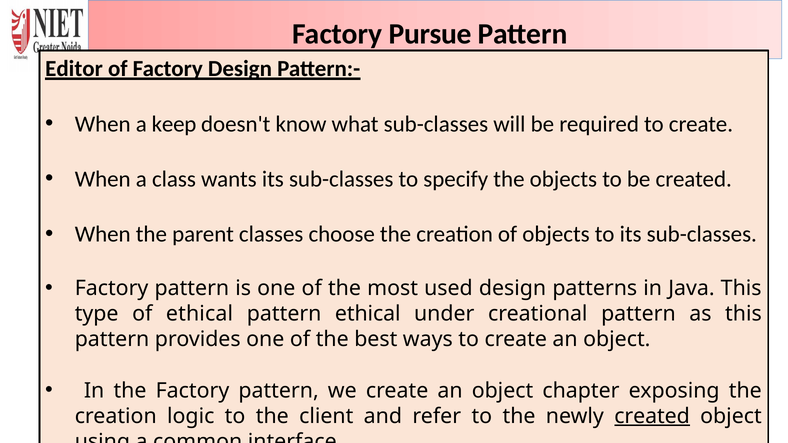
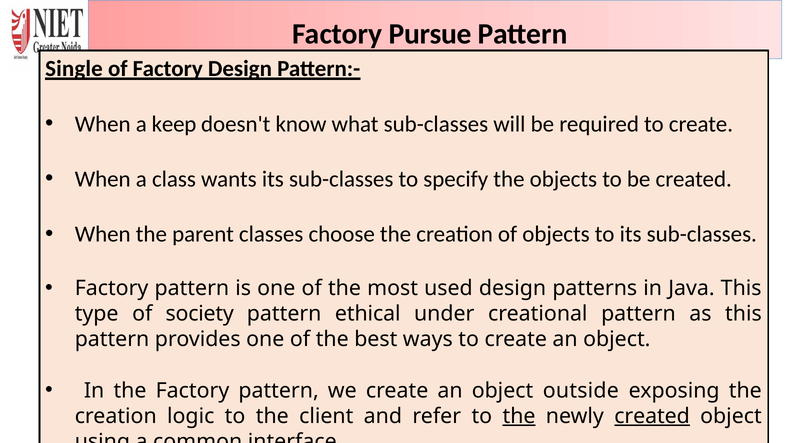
Editor: Editor -> Single (74, 69)
of ethical: ethical -> society (200, 314)
chapter: chapter -> outside (581, 391)
the underline: none -> present (519, 416)
